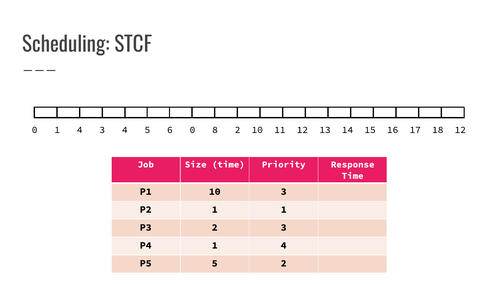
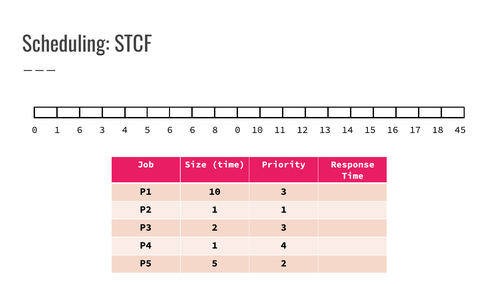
0 1 4: 4 -> 6 (80, 130)
6 0: 0 -> 6 (192, 130)
8 2: 2 -> 0 (238, 130)
18 12: 12 -> 45 (460, 130)
